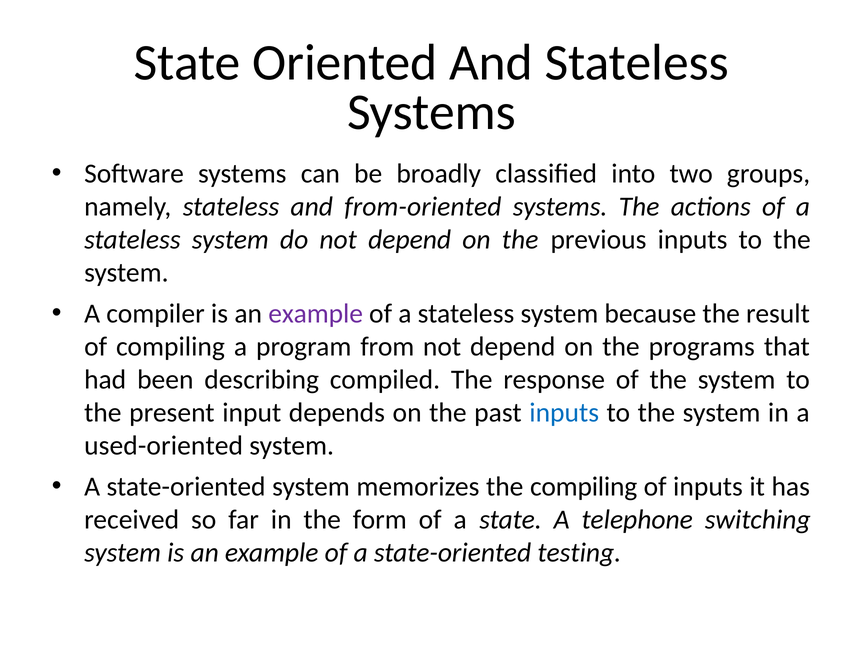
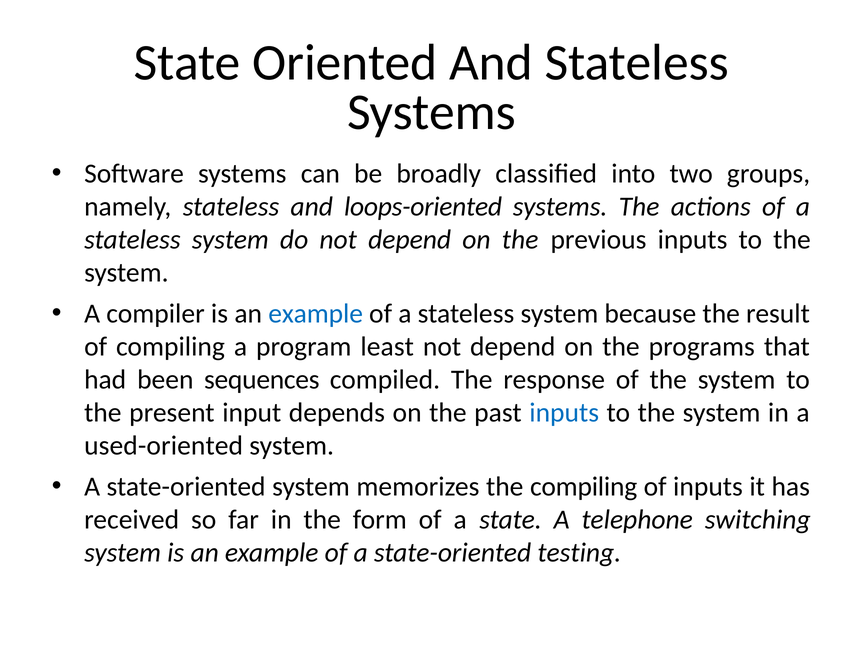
from-oriented: from-oriented -> loops-oriented (423, 207)
example colour: purple -> blue (316, 314)
from: from -> least (387, 347)
describing: describing -> sequences (262, 380)
